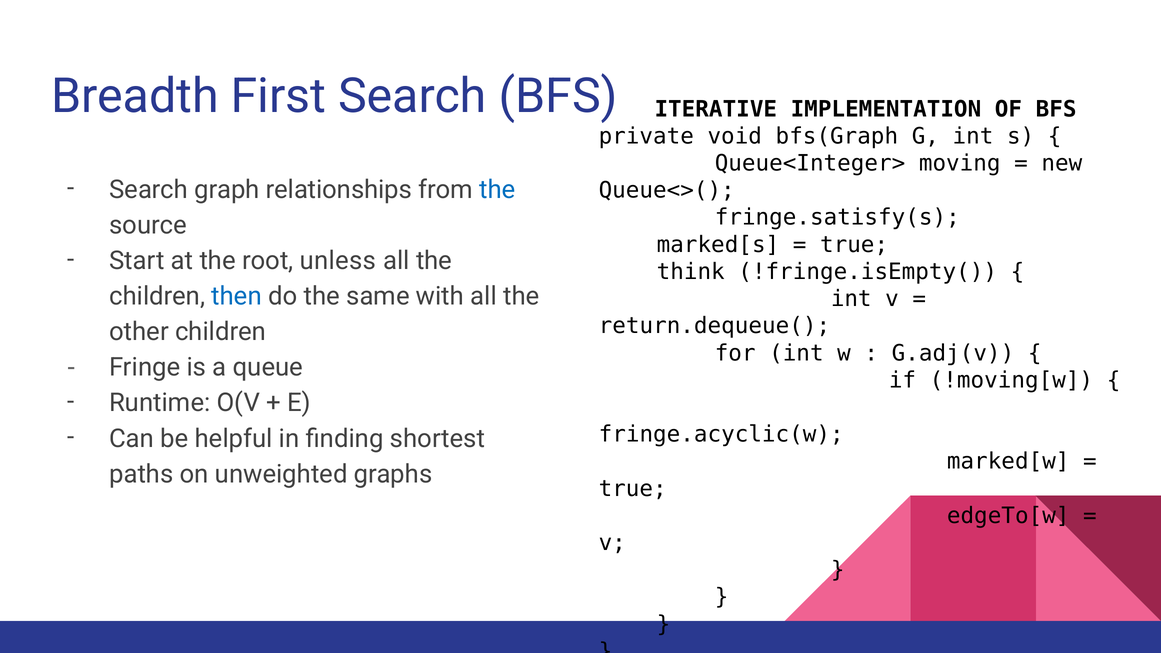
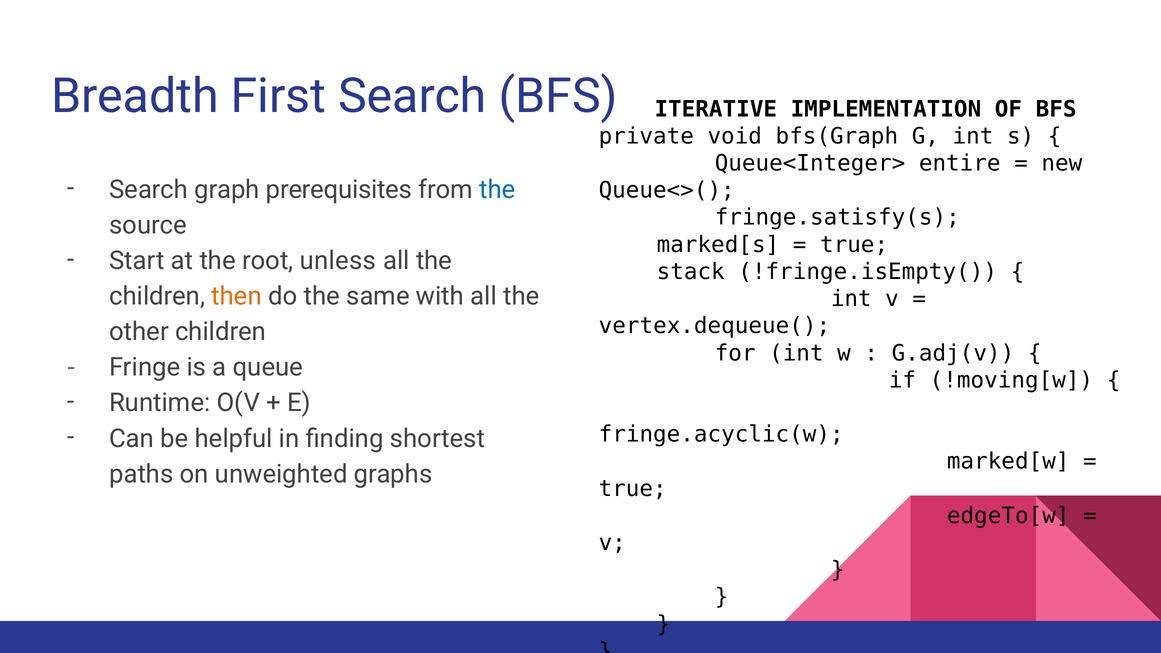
moving: moving -> entire (960, 163)
relationships: relationships -> prerequisites (339, 190)
think: think -> stack (691, 272)
then colour: blue -> orange (237, 296)
return.dequeue(: return.dequeue( -> vertex.dequeue( (714, 326)
